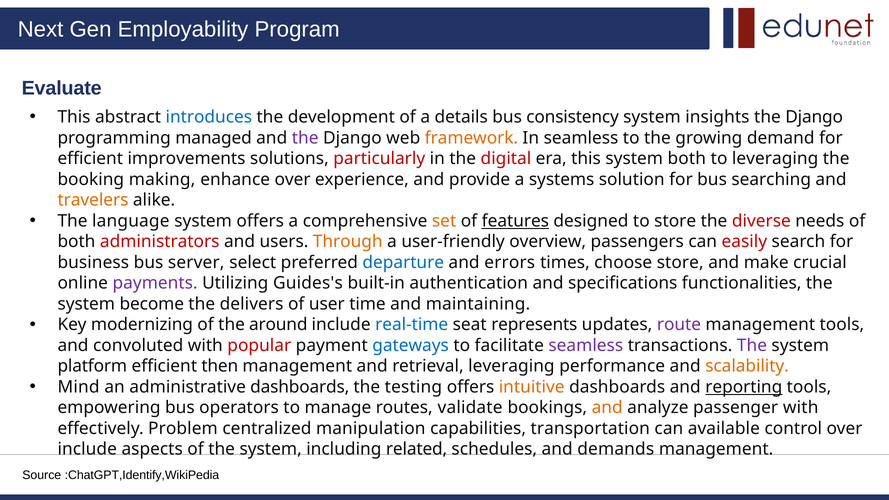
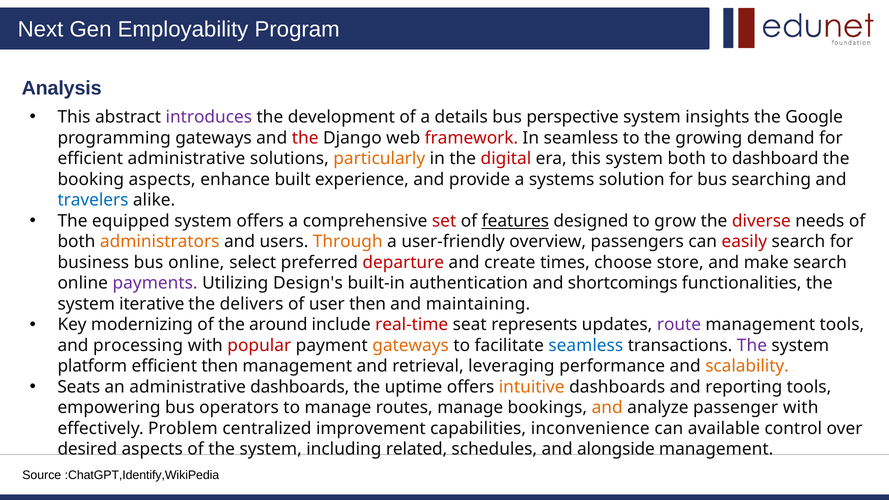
Evaluate: Evaluate -> Analysis (62, 88)
introduces colour: blue -> purple (209, 117)
consistency: consistency -> perspective (573, 117)
Django: Django -> Google (814, 117)
programming managed: managed -> gateways (213, 138)
the colour: purple -> red (305, 138)
framework colour: orange -> red (471, 138)
efficient improvements: improvements -> administrative (186, 159)
particularly colour: red -> orange (379, 159)
to leveraging: leveraging -> dashboard (775, 159)
booking making: making -> aspects (162, 179)
enhance over: over -> built (293, 179)
travelers colour: orange -> blue (93, 200)
language: language -> equipped (131, 221)
set colour: orange -> red (444, 221)
to store: store -> grow (675, 221)
administrators colour: red -> orange (160, 242)
bus server: server -> online (196, 262)
departure colour: blue -> red (403, 262)
errors: errors -> create (510, 262)
make crucial: crucial -> search (820, 262)
Guides's: Guides's -> Design's (308, 283)
specifications: specifications -> shortcomings (623, 283)
become: become -> iterative (152, 304)
user time: time -> then (368, 304)
real-time colour: blue -> red (412, 325)
convoluted: convoluted -> processing (138, 346)
gateways colour: blue -> orange (411, 346)
seamless colour: purple -> blue (586, 346)
Mind: Mind -> Seats (79, 387)
testing: testing -> uptime (413, 387)
reporting underline: present -> none (744, 387)
routes validate: validate -> manage (470, 408)
manipulation: manipulation -> improvement (371, 429)
transportation: transportation -> inconvenience (590, 429)
include: include -> desired (87, 449)
demands: demands -> alongside (616, 449)
